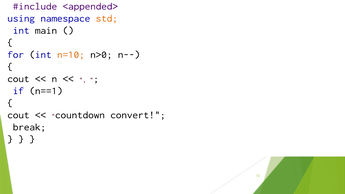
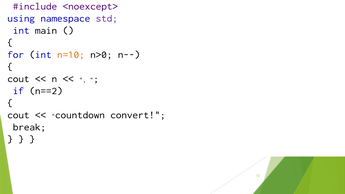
<appended>: <appended> -> <noexcept> (90, 6)
std colour: orange -> purple (107, 18)
n==1: n==1 -> n==2 (46, 91)
